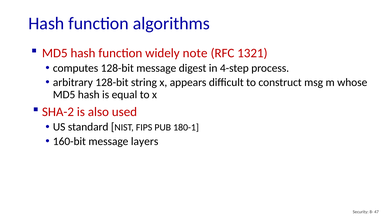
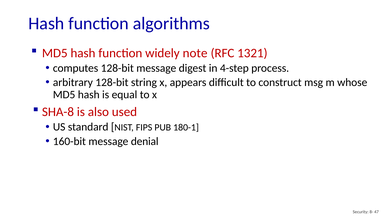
SHA-2: SHA-2 -> SHA-8 (58, 112)
layers: layers -> denial (145, 141)
